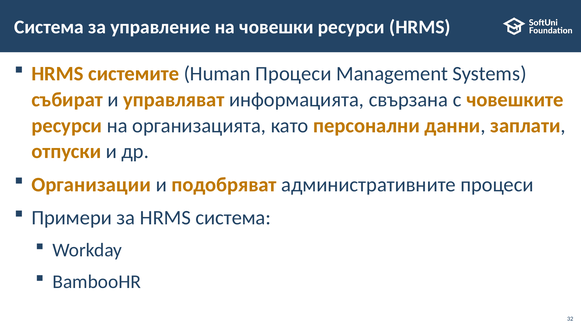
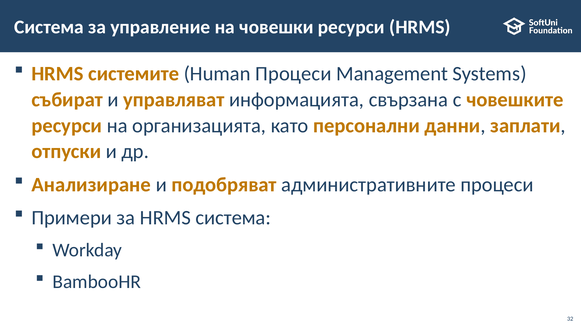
Организации: Организации -> Анализиране (91, 185)
